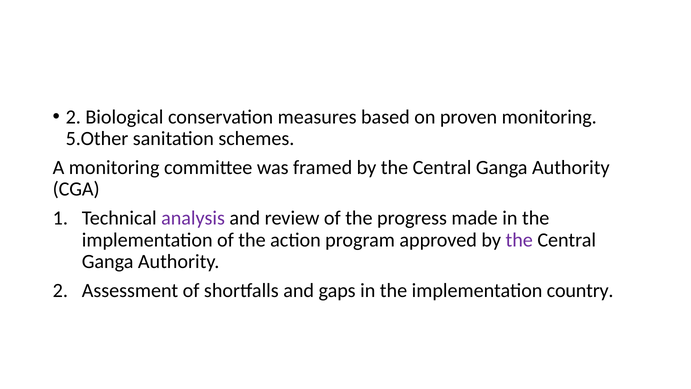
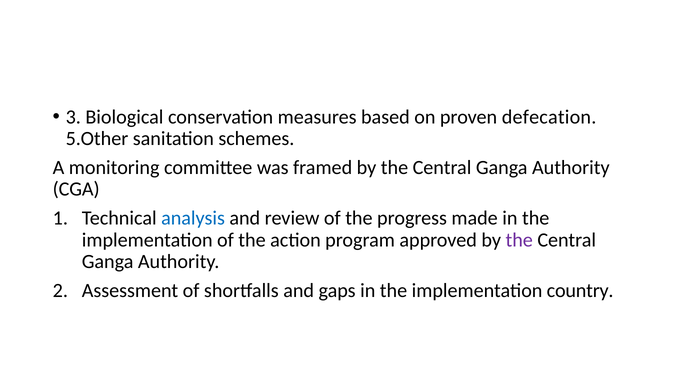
2: 2 -> 3 (73, 117)
proven monitoring: monitoring -> defecation (549, 117)
analysis colour: purple -> blue (193, 218)
